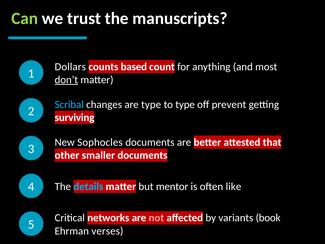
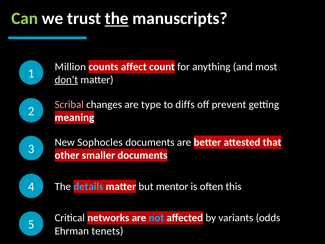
the underline: none -> present (117, 19)
Dollars: Dollars -> Million (70, 67)
based: based -> affect (134, 67)
Scribal colour: light blue -> pink (69, 104)
to type: type -> diffs (185, 104)
surviving: surviving -> meaning (74, 117)
like: like -> this (234, 186)
not colour: pink -> light blue (156, 218)
book: book -> odds (268, 218)
verses: verses -> tenets (107, 231)
